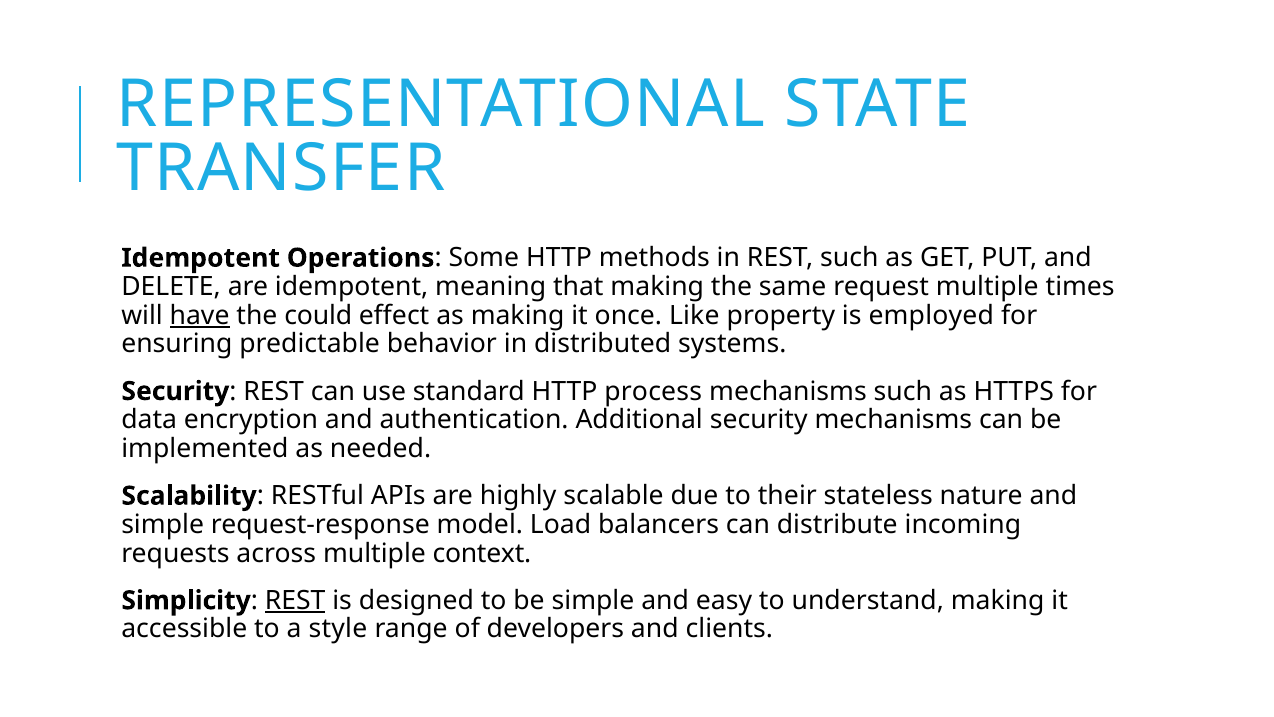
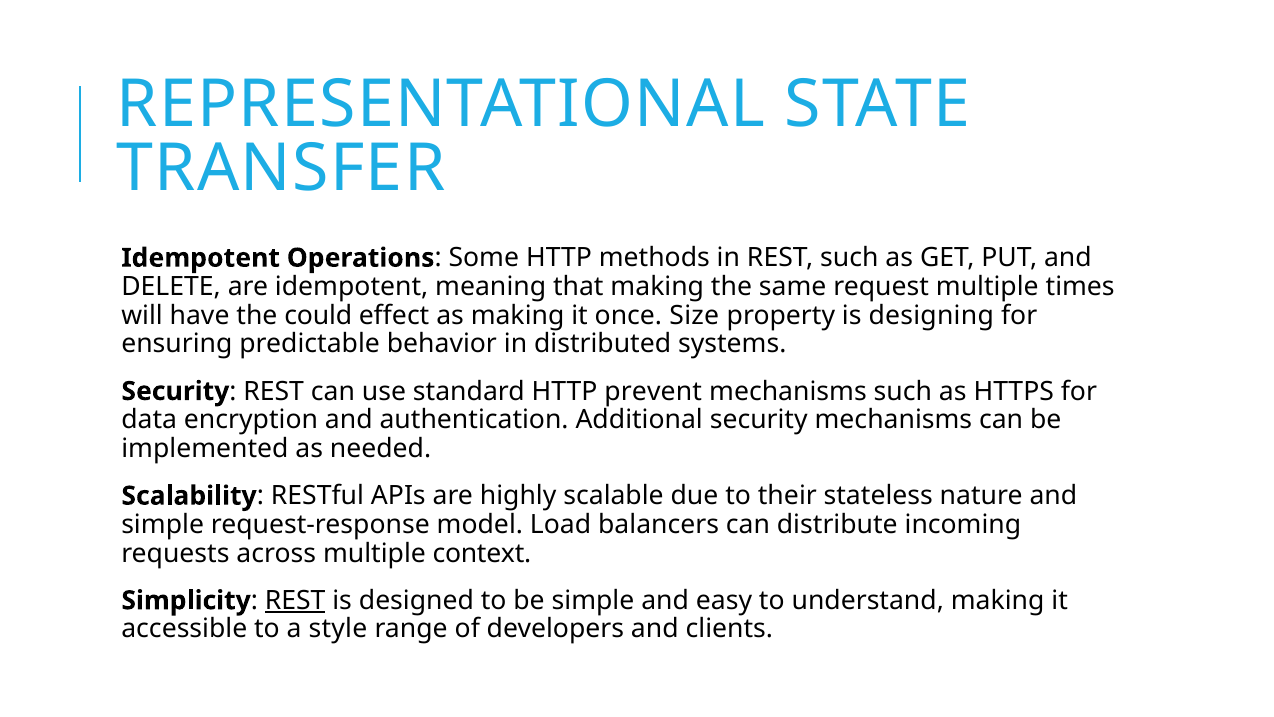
have underline: present -> none (200, 315)
Like: Like -> Size (694, 315)
employed: employed -> designing (931, 315)
process: process -> prevent (653, 391)
